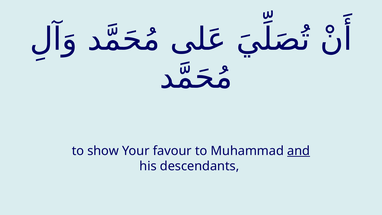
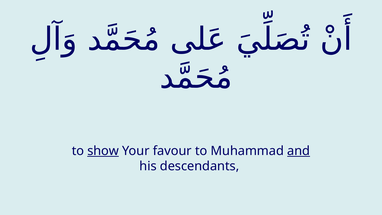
show underline: none -> present (103, 151)
